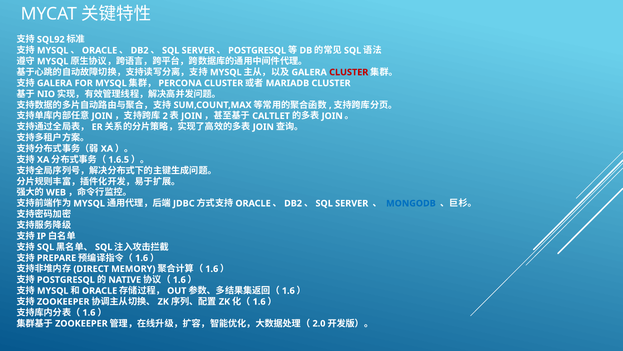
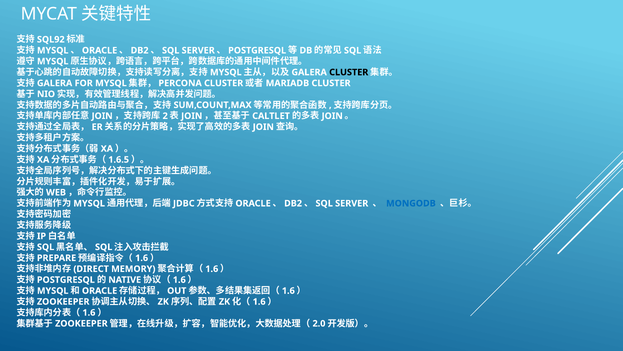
CLUSTER colour: red -> black (349, 72)
